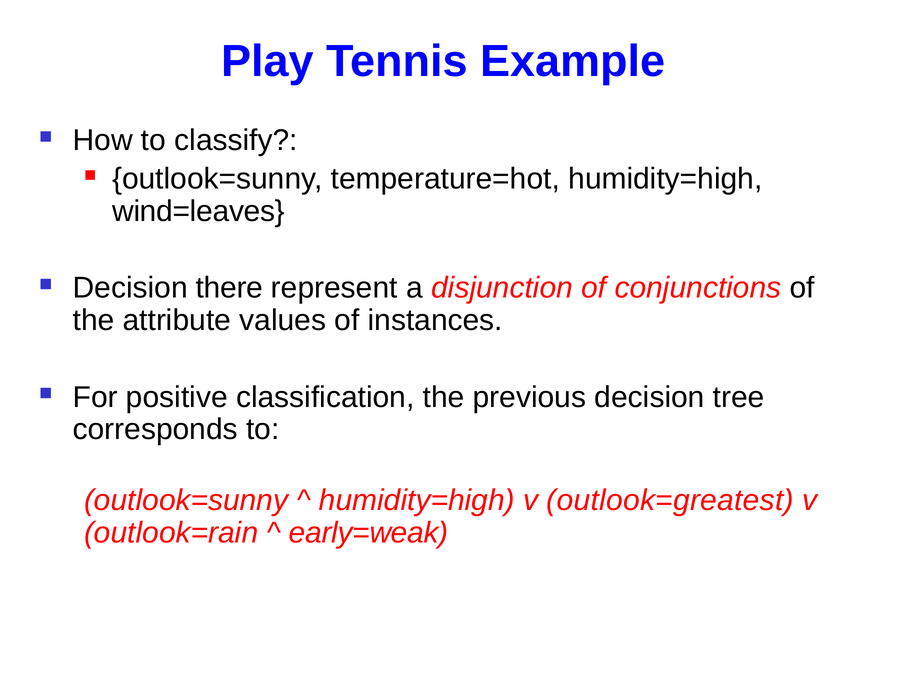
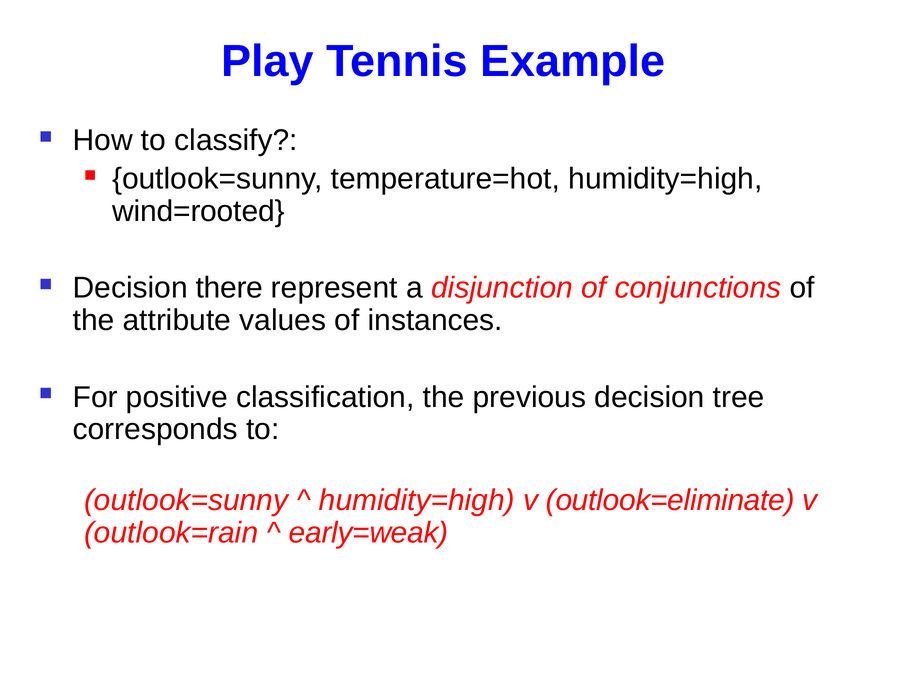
wind=leaves: wind=leaves -> wind=rooted (198, 211)
outlook=greatest: outlook=greatest -> outlook=eliminate (670, 500)
